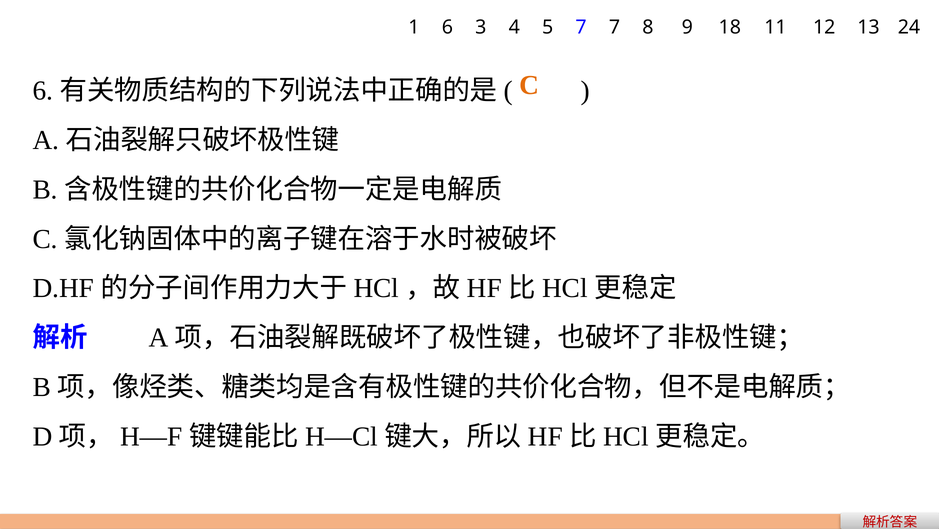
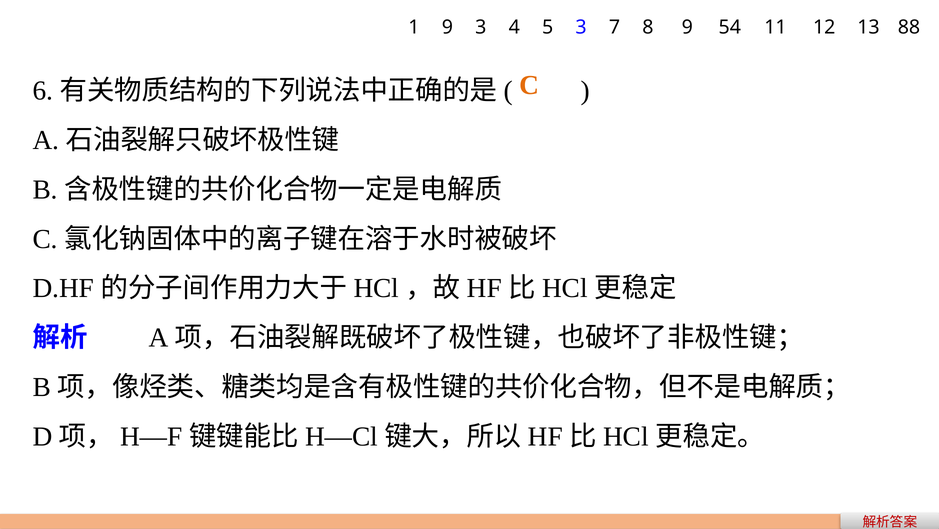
1 6: 6 -> 9 (447, 27)
5 7: 7 -> 3 (581, 27)
18: 18 -> 54 (730, 27)
24: 24 -> 88 (909, 27)
